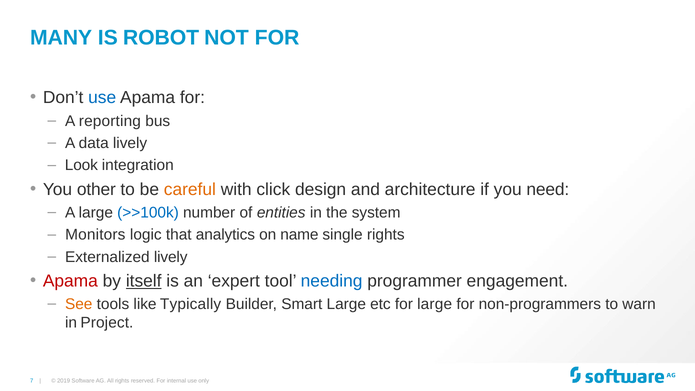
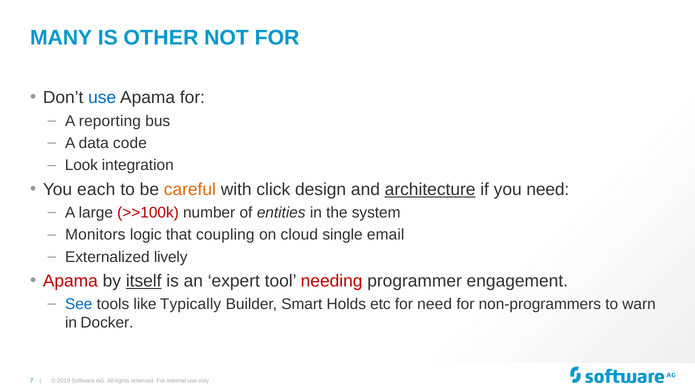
ROBOT: ROBOT -> OTHER (161, 38)
data lively: lively -> code (130, 143)
other: other -> each (96, 189)
architecture underline: none -> present (430, 189)
>>100k colour: blue -> red (148, 213)
analytics: analytics -> coupling (225, 235)
name: name -> cloud (299, 235)
single rights: rights -> email (386, 235)
needing colour: blue -> red (332, 281)
See colour: orange -> blue (79, 304)
Smart Large: Large -> Holds (346, 304)
for large: large -> need (435, 304)
Project: Project -> Docker (107, 323)
